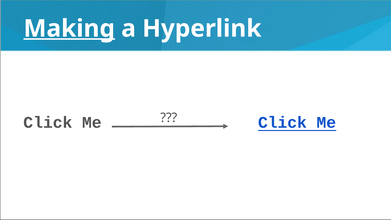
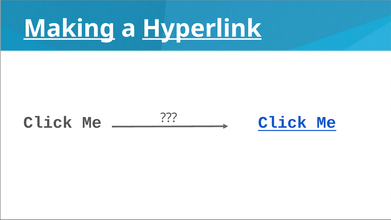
Hyperlink underline: none -> present (202, 29)
